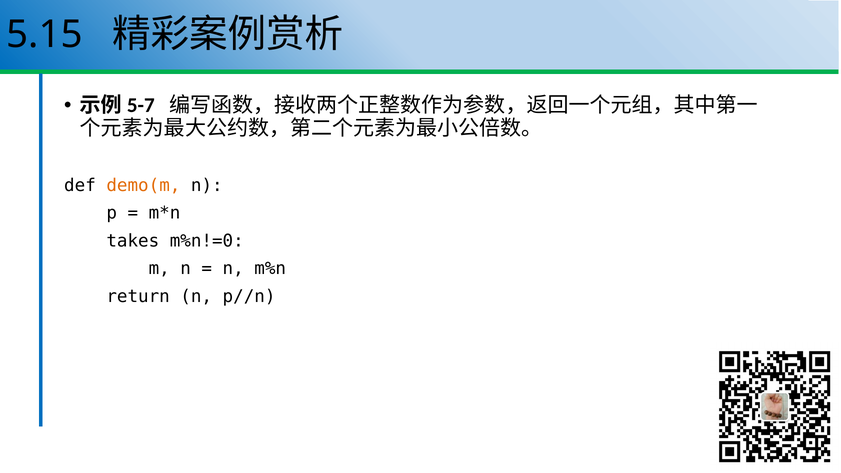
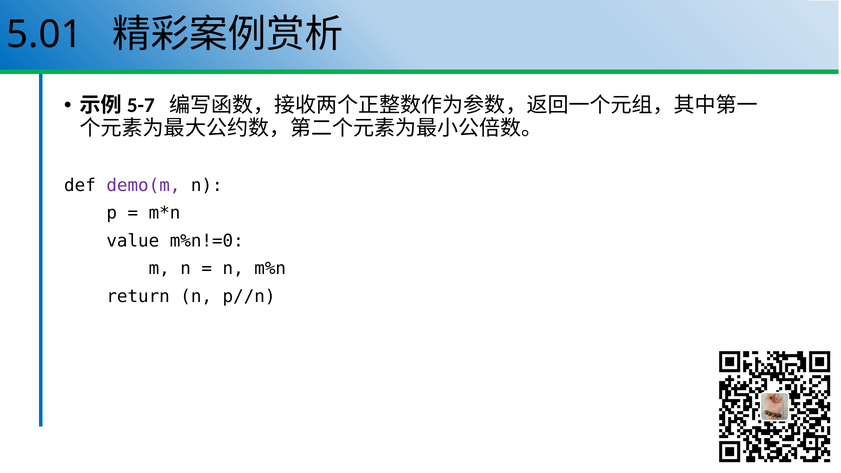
5.15: 5.15 -> 5.01 (45, 35)
demo(m colour: orange -> purple (143, 186)
takes: takes -> value (133, 241)
